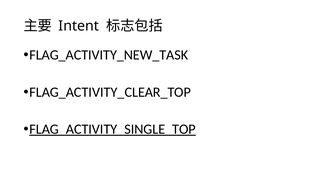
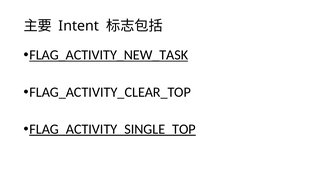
FLAG_ACTIVITY_NEW_TASK underline: none -> present (109, 55)
